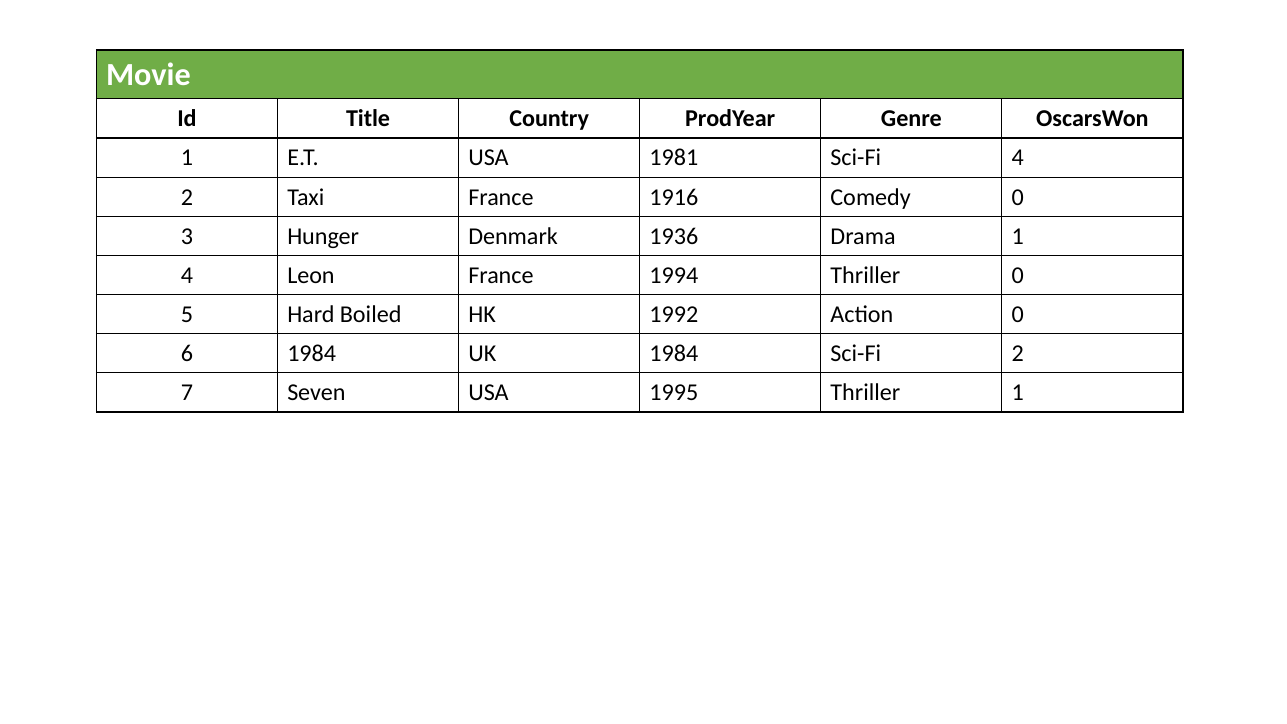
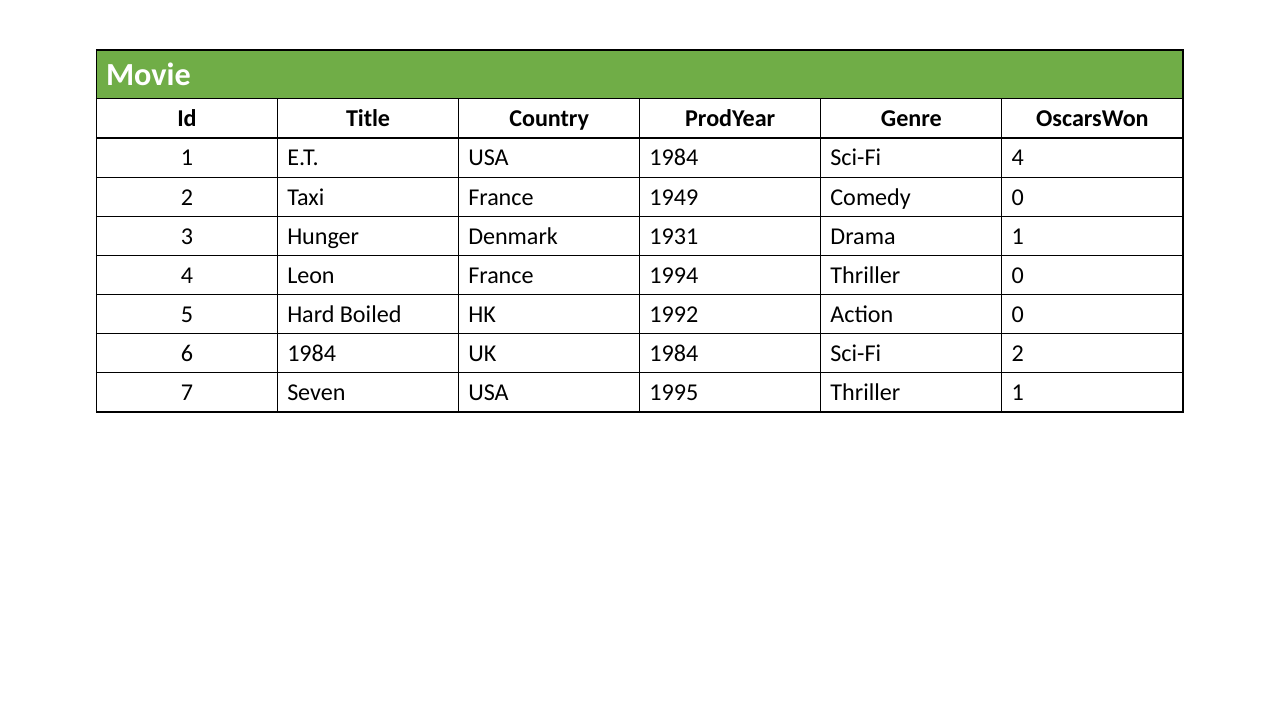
USA 1981: 1981 -> 1984 (674, 158)
1916: 1916 -> 1949 (674, 197)
1936: 1936 -> 1931 (674, 236)
